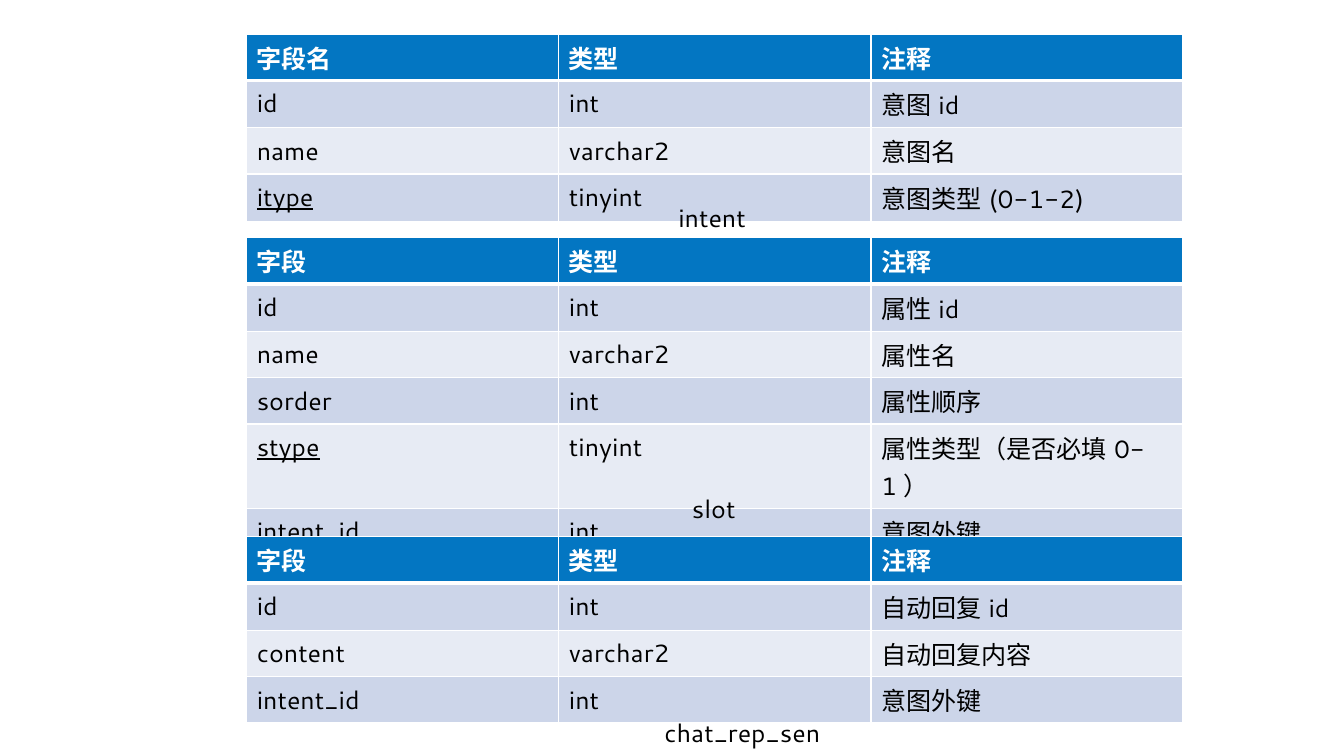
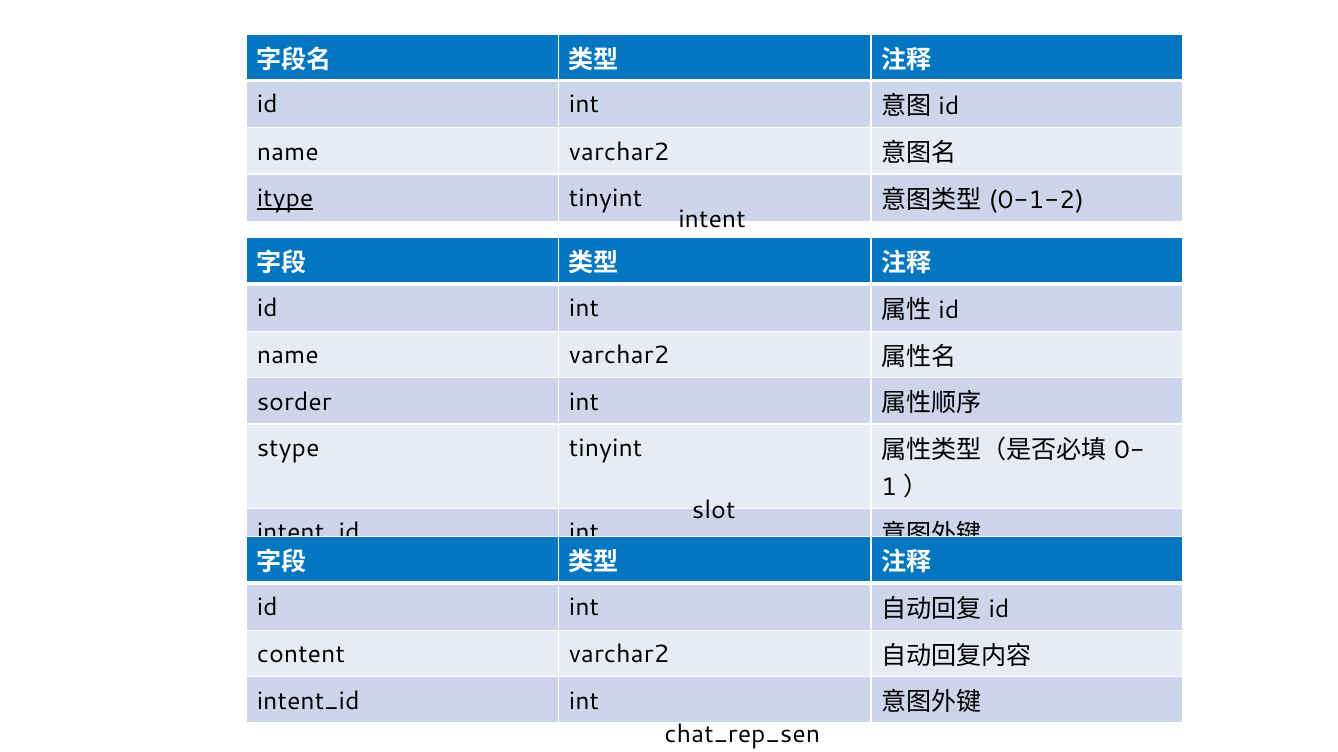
stype underline: present -> none (288, 449)
